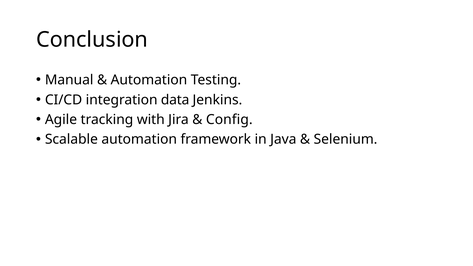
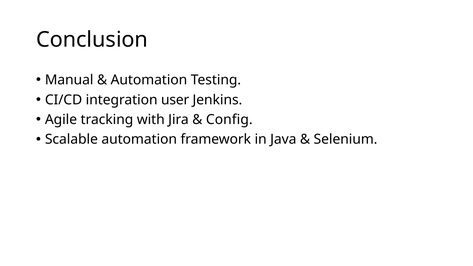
data: data -> user (175, 100)
